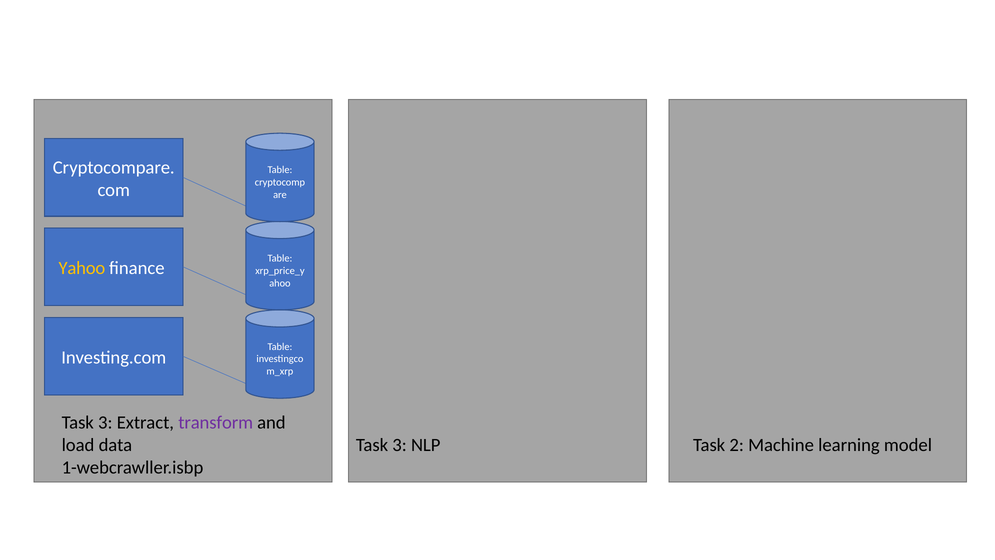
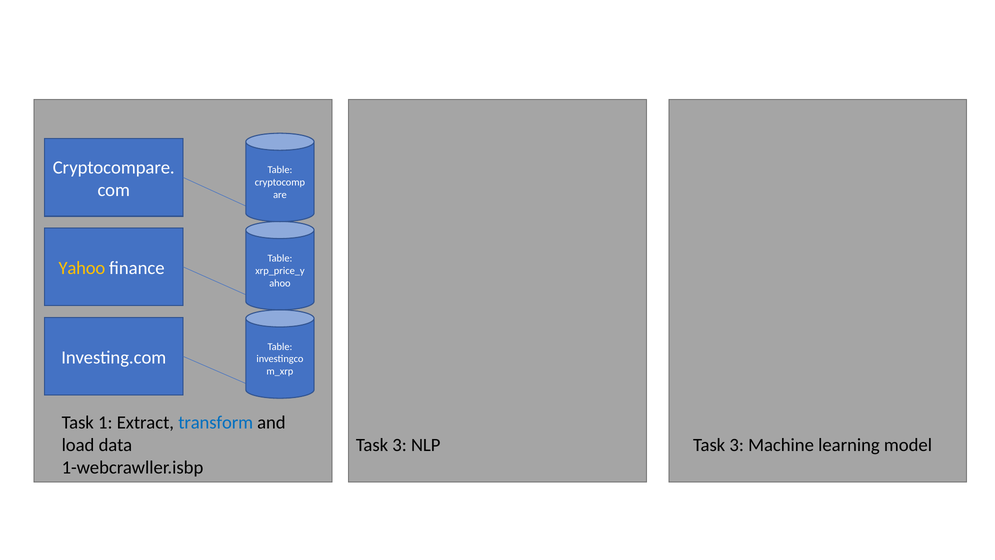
3: 3 -> 1 (105, 422)
transform colour: purple -> blue (216, 422)
NLP Task 2: 2 -> 3 (737, 445)
